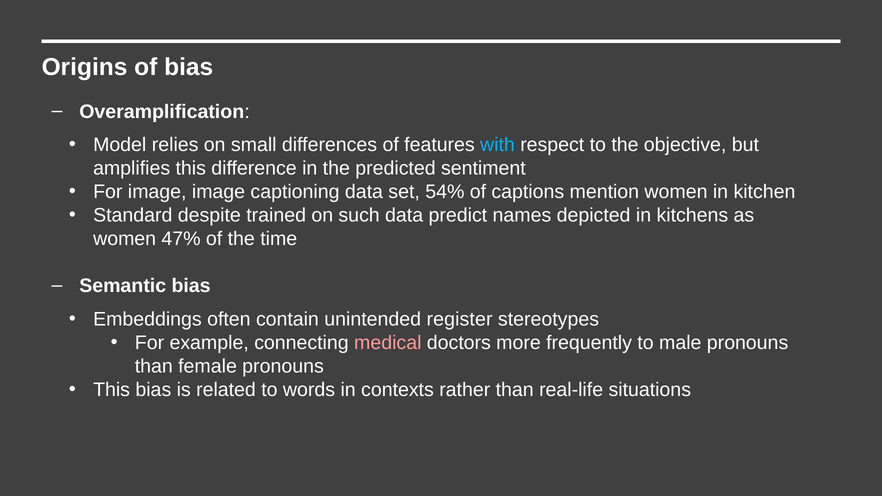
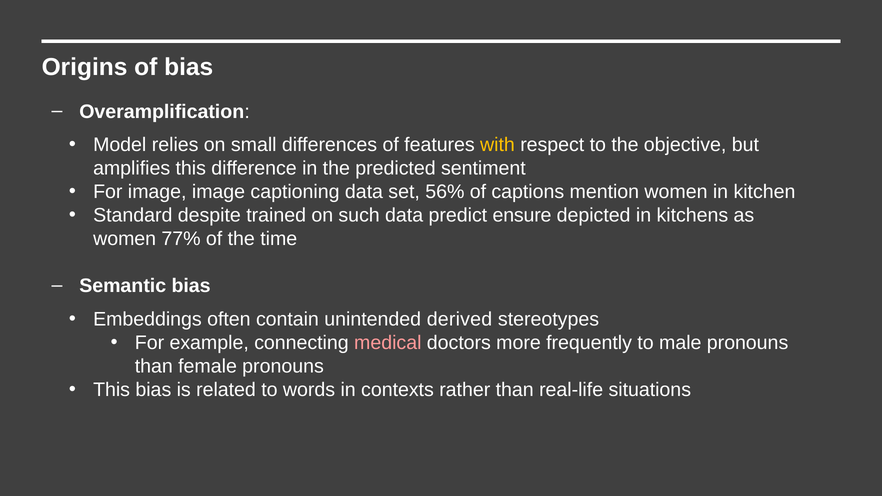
with colour: light blue -> yellow (497, 145)
54%: 54% -> 56% (445, 192)
names: names -> ensure (522, 215)
47%: 47% -> 77% (181, 239)
register: register -> derived (459, 319)
